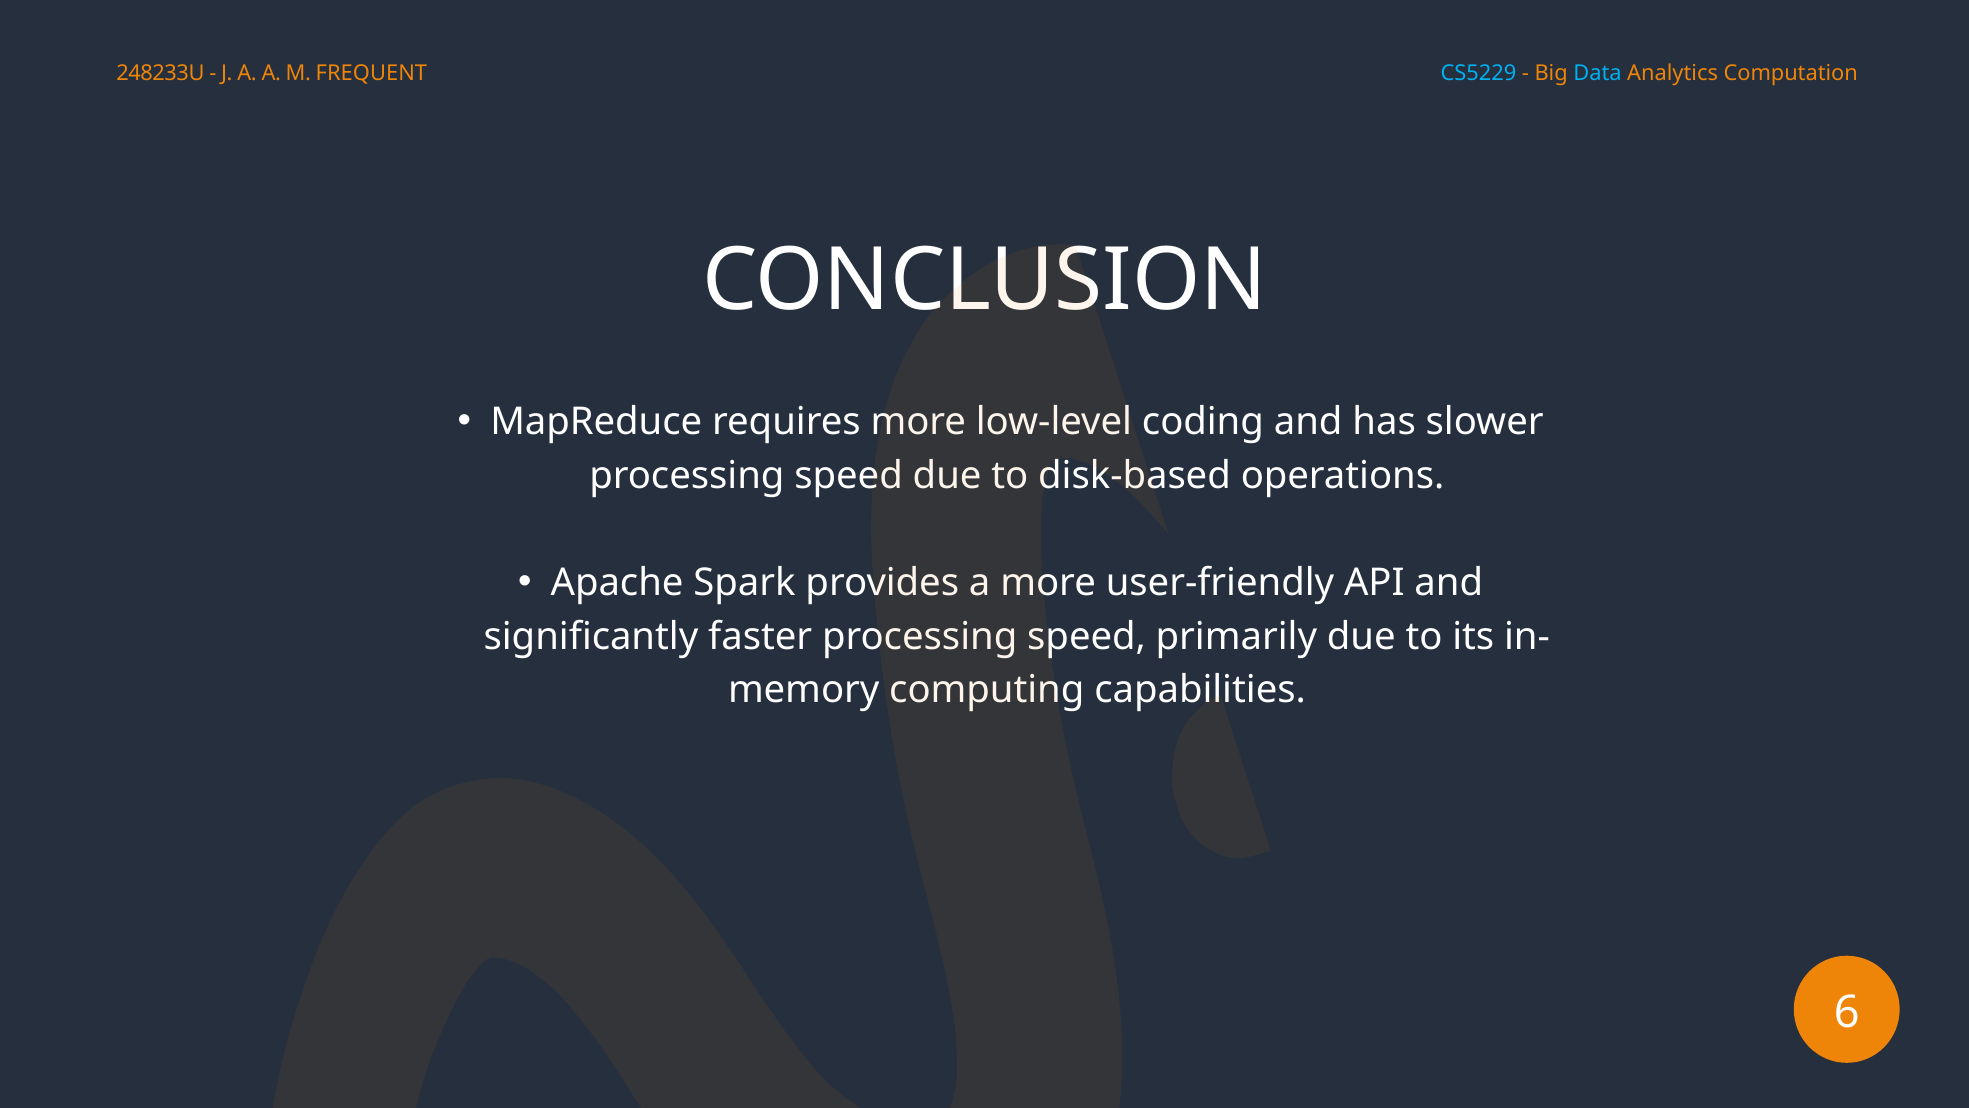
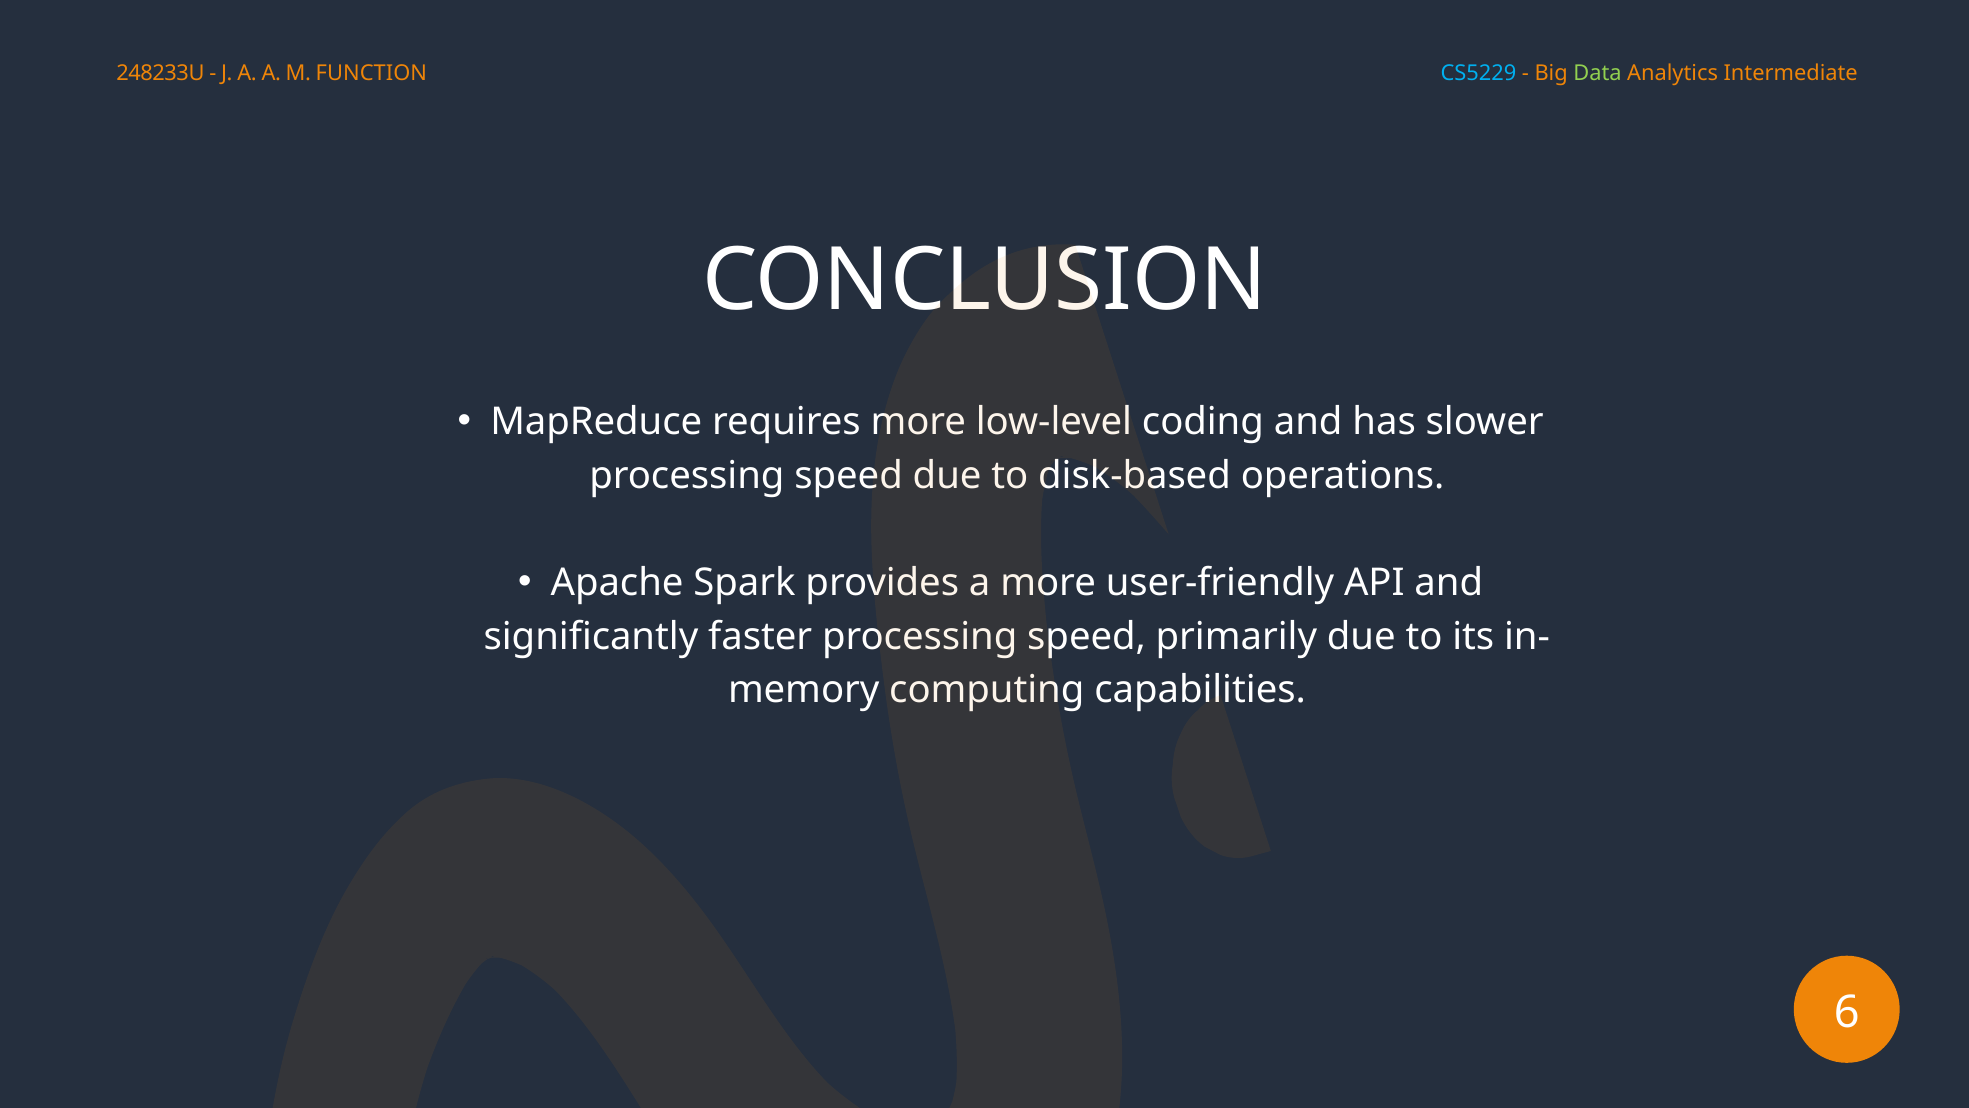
FREQUENT: FREQUENT -> FUNCTION (371, 73)
Data colour: light blue -> light green (1597, 73)
Computation: Computation -> Intermediate (1791, 73)
